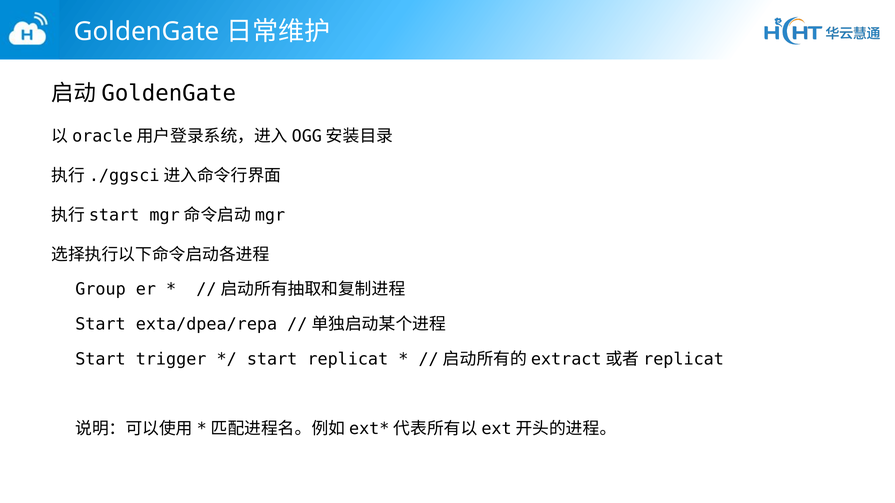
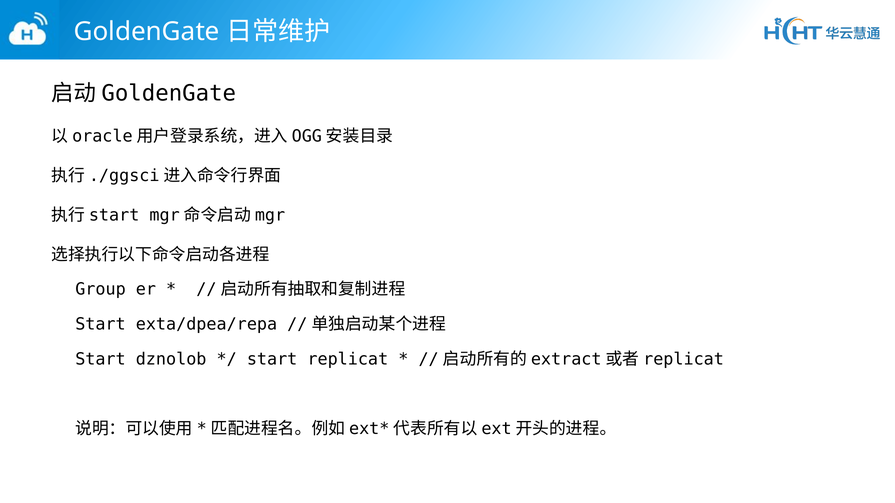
trigger: trigger -> dznolob (171, 359)
